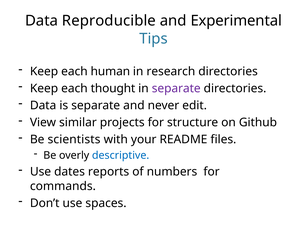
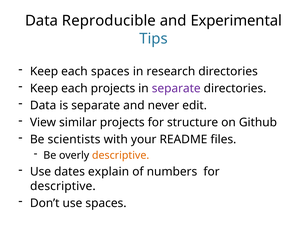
each human: human -> spaces (110, 71)
each thought: thought -> projects (113, 88)
descriptive colour: blue -> orange (121, 156)
reports: reports -> explain (109, 172)
commands: commands -> descriptive (63, 186)
